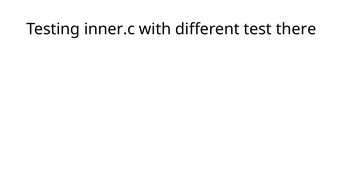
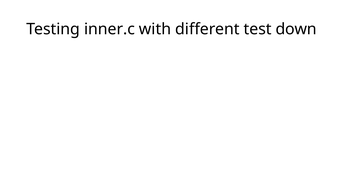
there: there -> down (296, 29)
